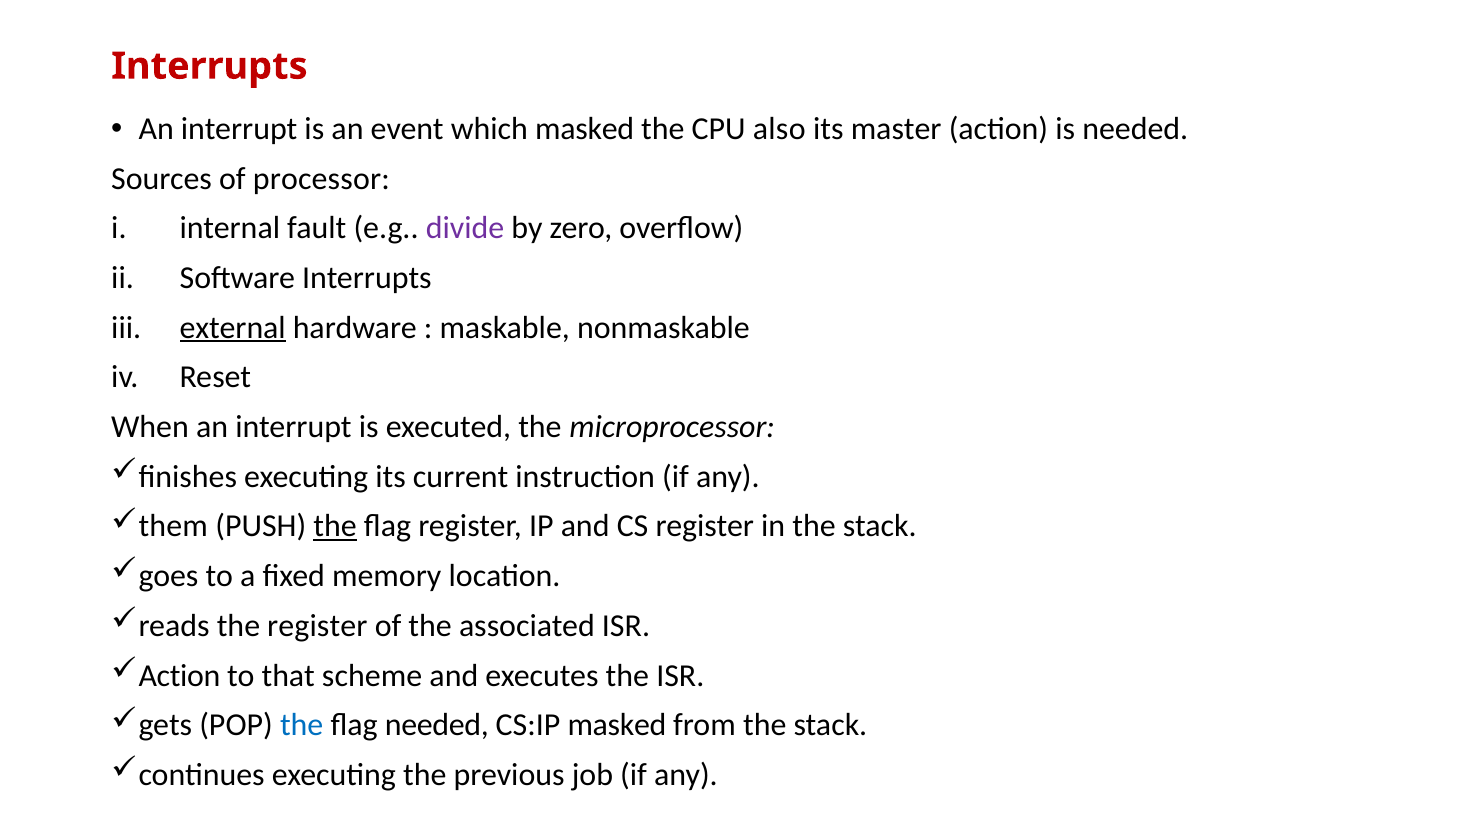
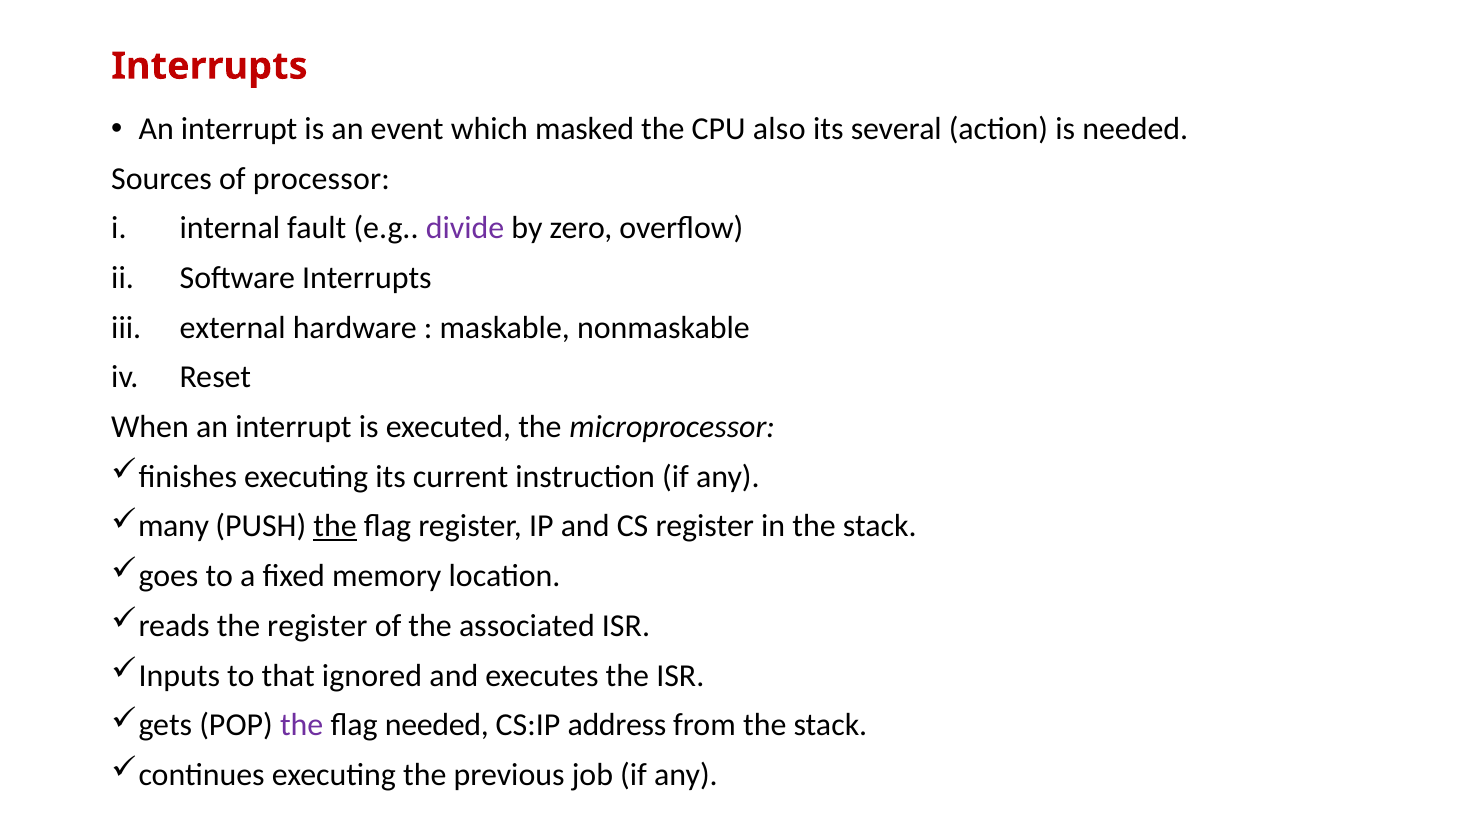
master: master -> several (896, 129)
external underline: present -> none (233, 328)
them: them -> many (174, 526)
Action: Action -> Inputs (179, 675)
scheme: scheme -> ignored (372, 675)
the colour: blue -> purple (302, 725)
CS:IP masked: masked -> address (617, 725)
